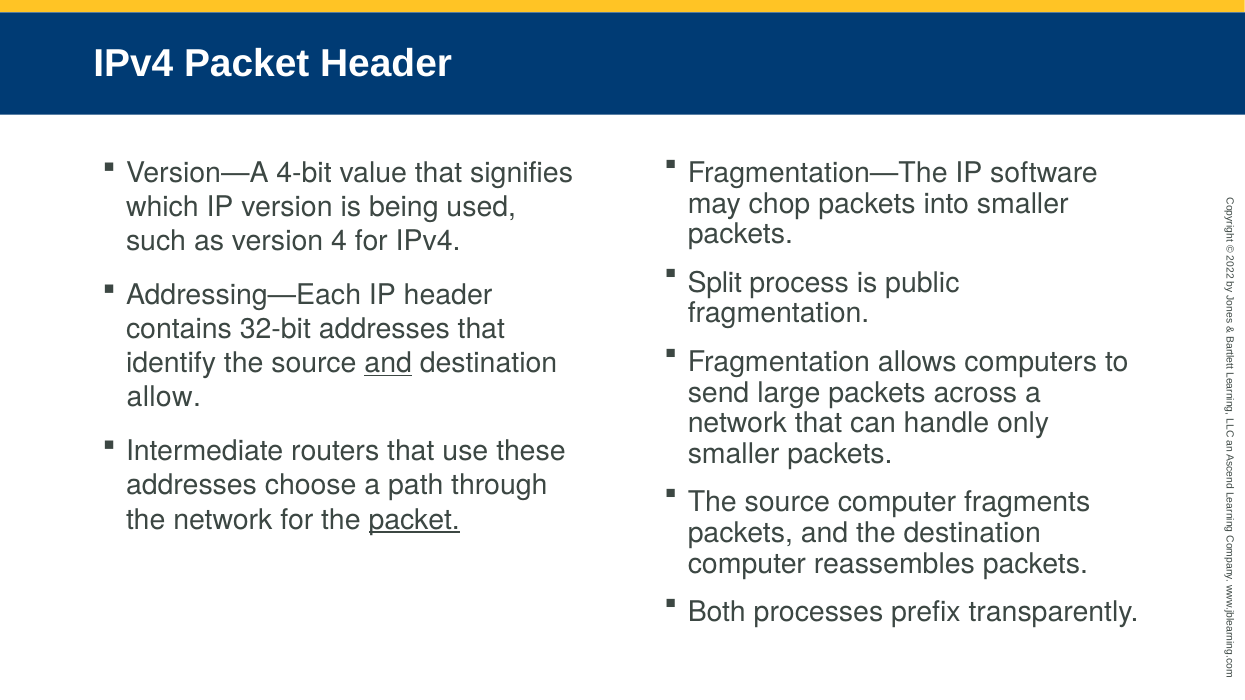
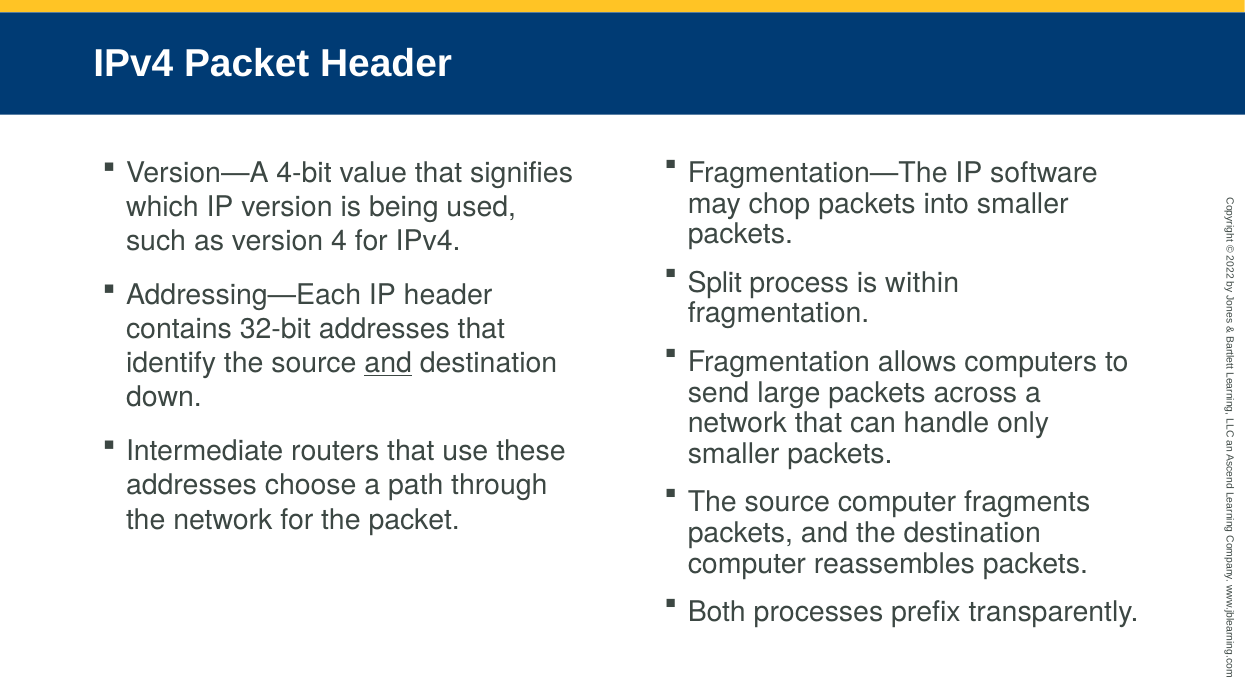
public: public -> within (922, 283)
allow: allow -> down (164, 398)
packet underline: present -> none (414, 520)
